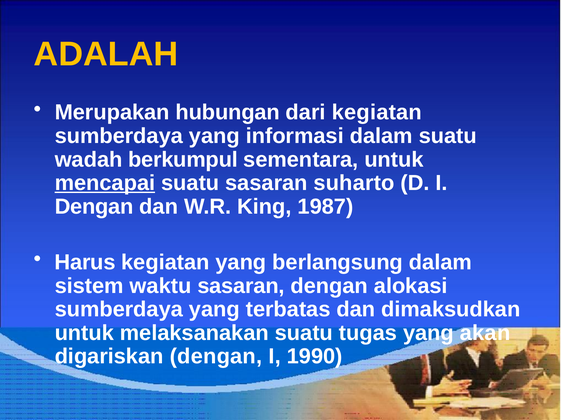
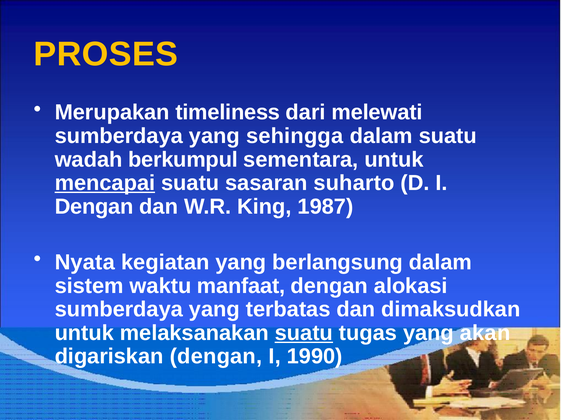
ADALAH: ADALAH -> PROSES (106, 54)
hubungan: hubungan -> timeliness (228, 113)
dari kegiatan: kegiatan -> melewati (377, 113)
informasi: informasi -> sehingga (295, 136)
Harus: Harus -> Nyata (85, 263)
waktu sasaran: sasaran -> manfaat (241, 286)
suatu underline: none -> present (304, 333)
